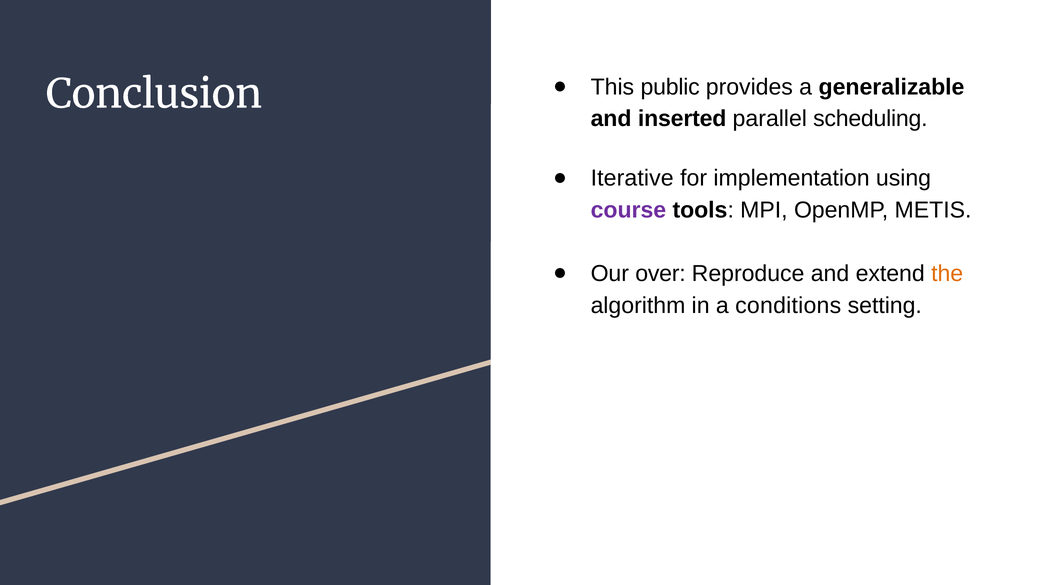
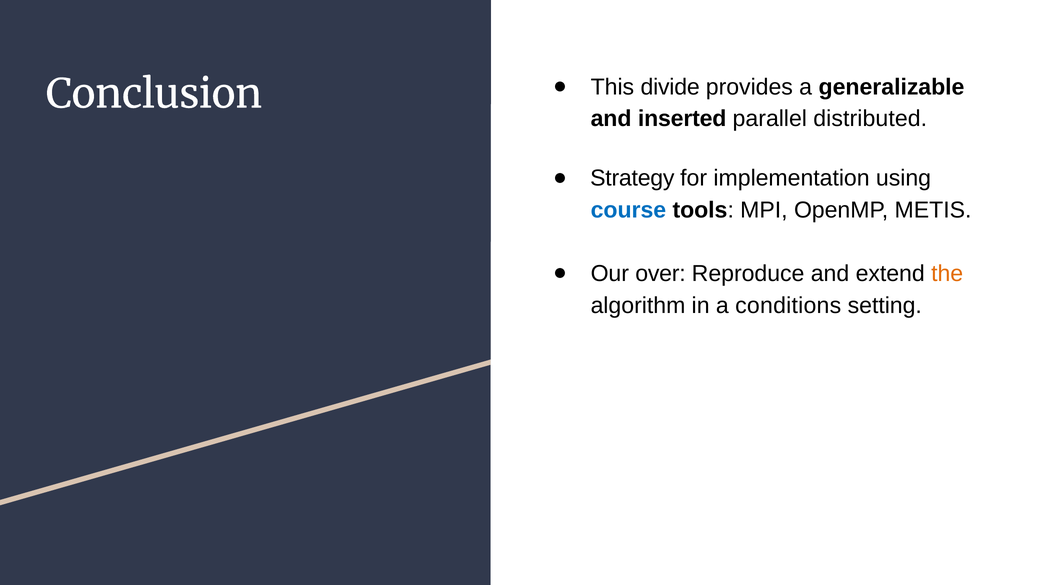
public: public -> divide (670, 87)
scheduling: scheduling -> distributed (870, 119)
Iterative: Iterative -> Strategy (632, 178)
course colour: purple -> blue (628, 210)
